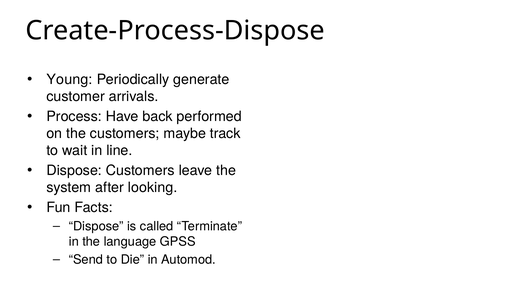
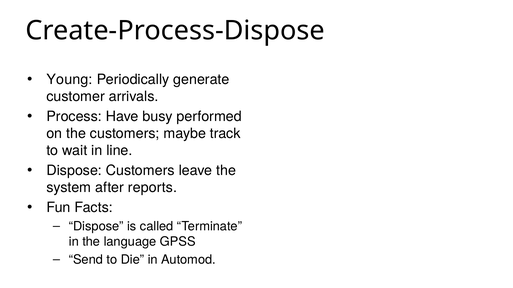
back: back -> busy (158, 117)
looking: looking -> reports (153, 188)
